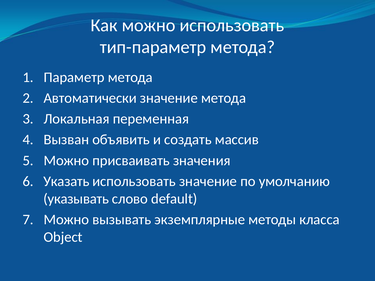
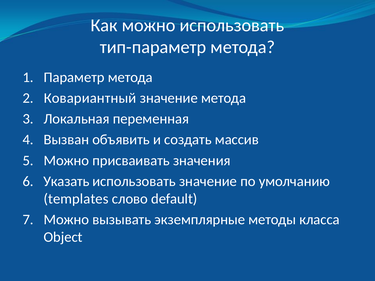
Автоматически: Автоматически -> Ковариантный (90, 98)
указывать: указывать -> templates (76, 199)
